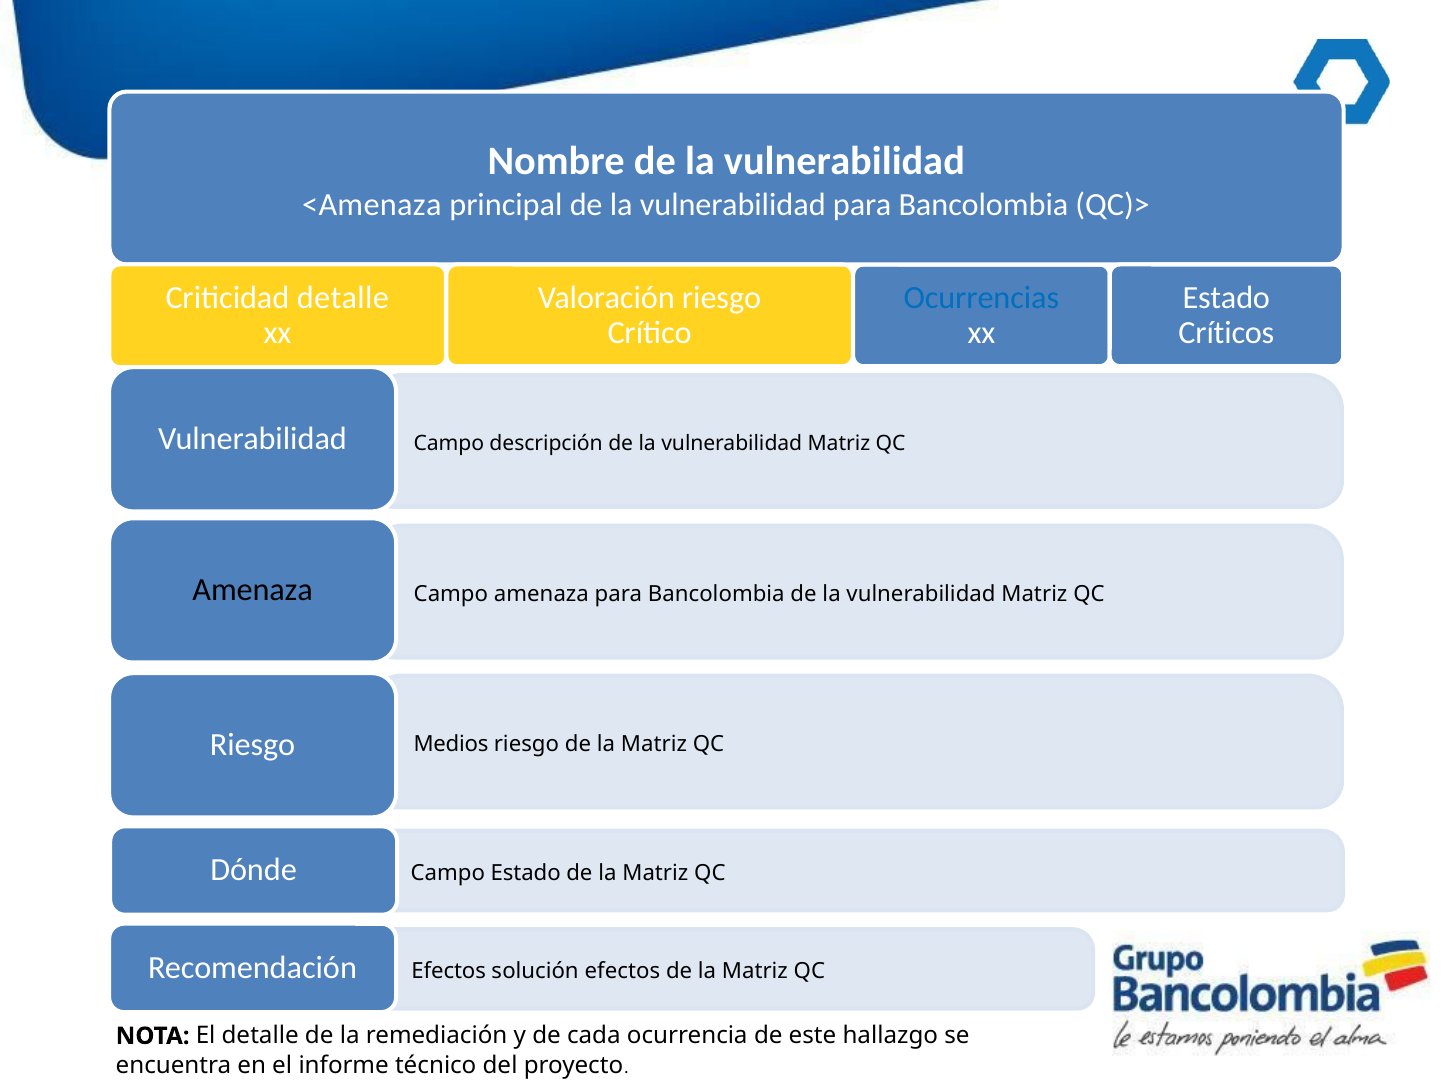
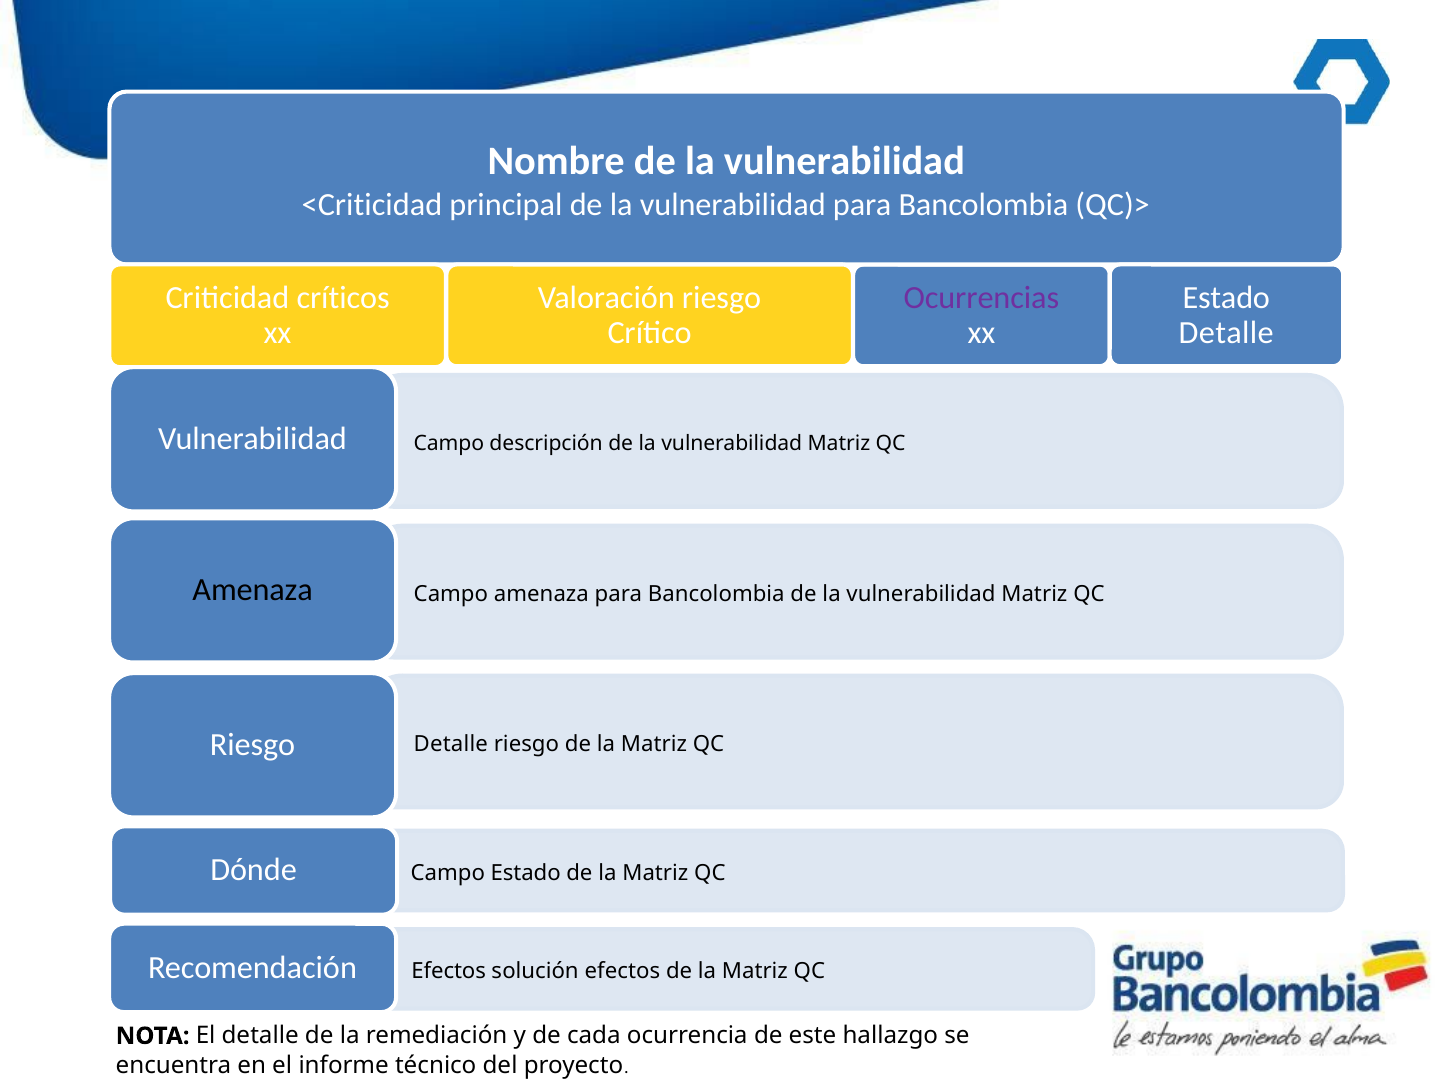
<Amenaza: <Amenaza -> <Criticidad (372, 204)
Ocurrencias colour: blue -> purple (981, 298)
Criticidad detalle: detalle -> críticos (343, 298)
Críticos: Críticos -> Detalle (1226, 332)
Medios: Medios -> Detalle (451, 744)
